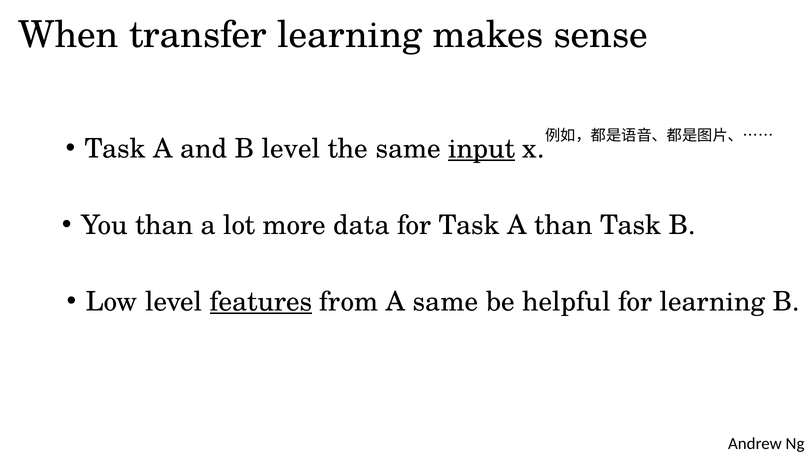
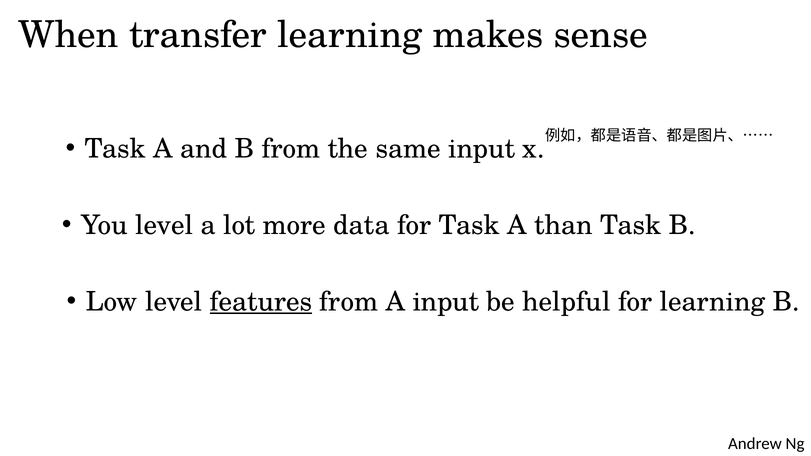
B level: level -> from (291, 149)
input underline: present -> none (482, 149)
You than: than -> level (164, 225)
A same: same -> input (446, 302)
